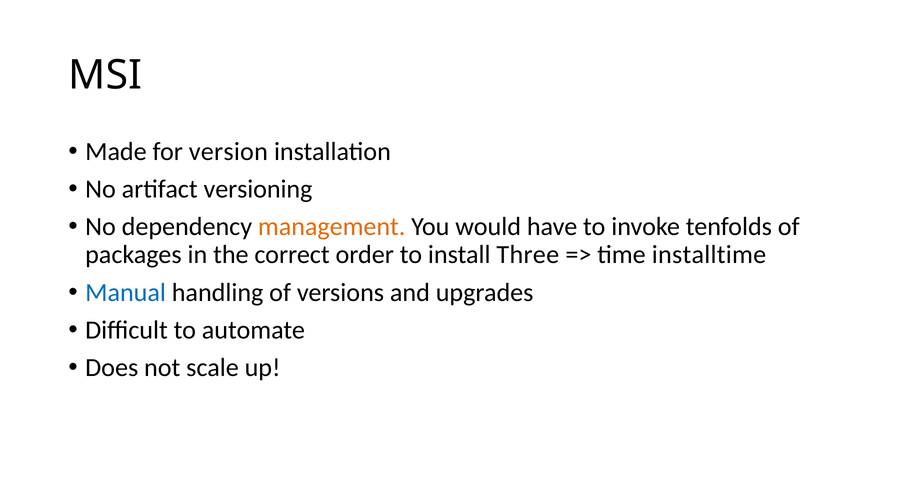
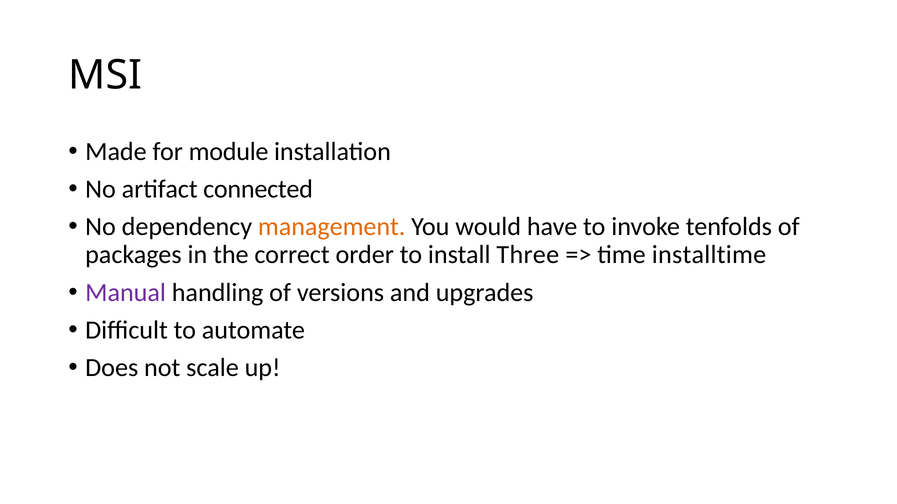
version: version -> module (229, 152)
versioning: versioning -> connected (258, 189)
Manual colour: blue -> purple (126, 293)
